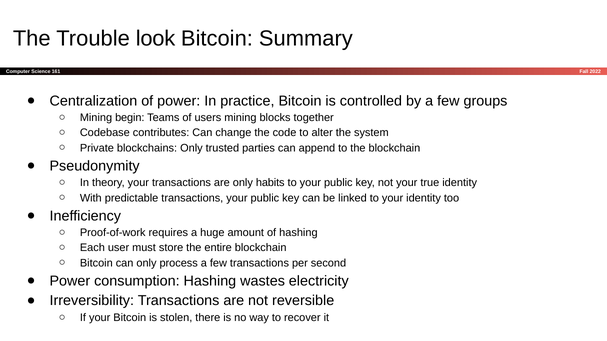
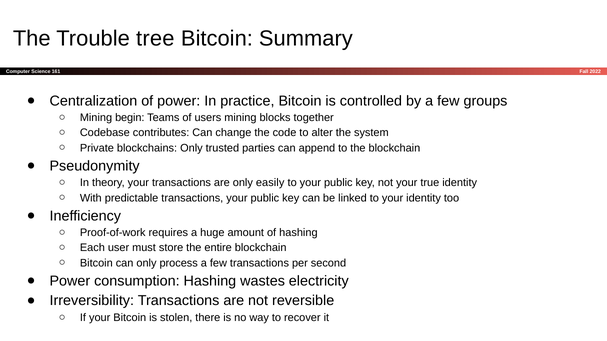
look: look -> tree (155, 39)
habits: habits -> easily (270, 183)
